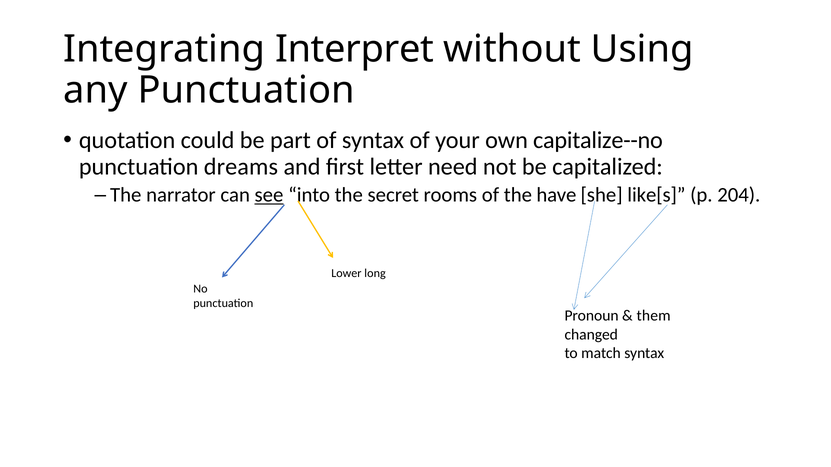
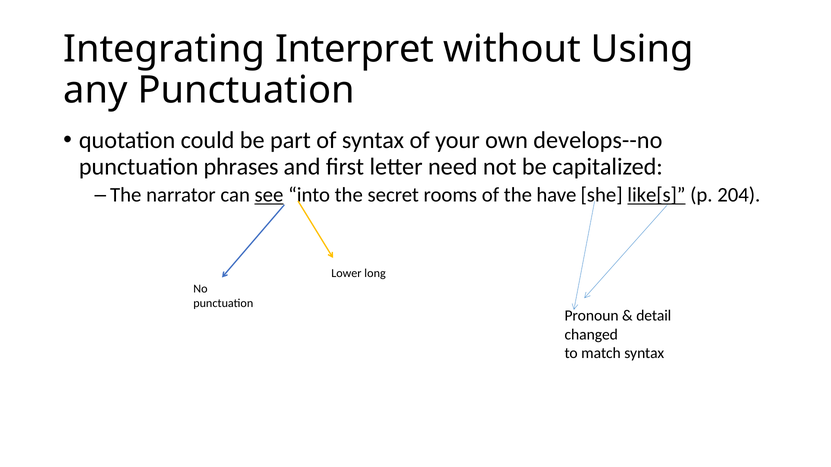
capitalize--no: capitalize--no -> develops--no (598, 140)
dreams: dreams -> phrases (241, 167)
like[s underline: none -> present (656, 195)
them: them -> detail (654, 316)
